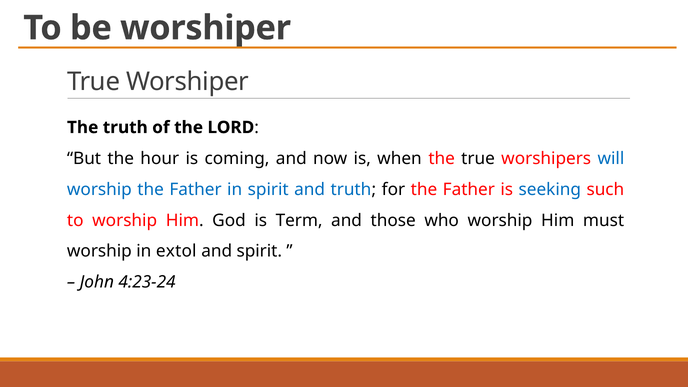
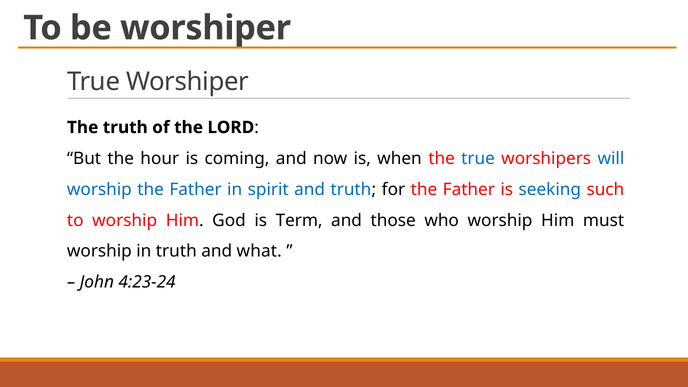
true colour: black -> blue (478, 158)
in extol: extol -> truth (176, 251)
and spirit: spirit -> what (259, 251)
